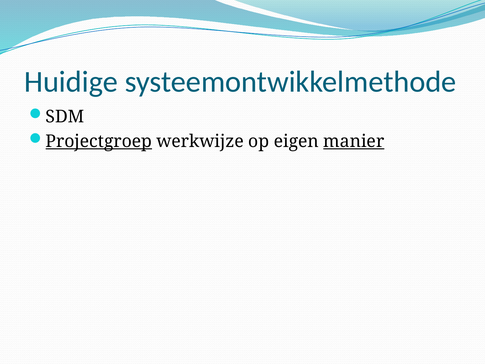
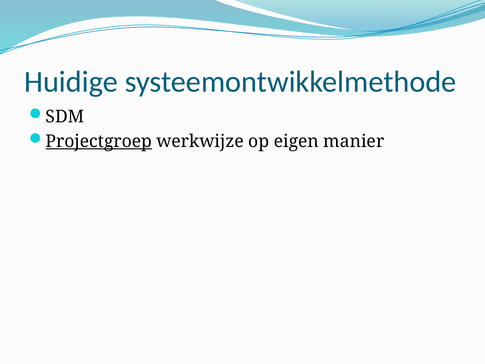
manier underline: present -> none (354, 141)
